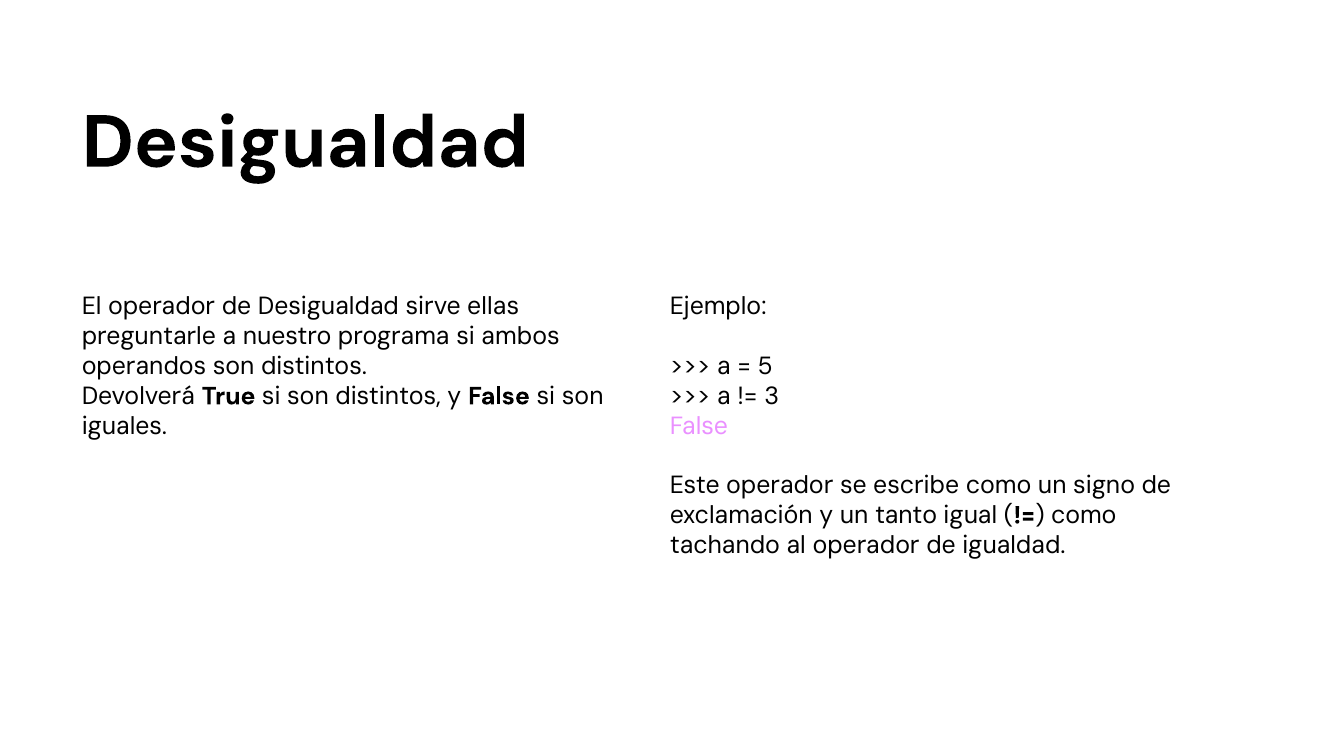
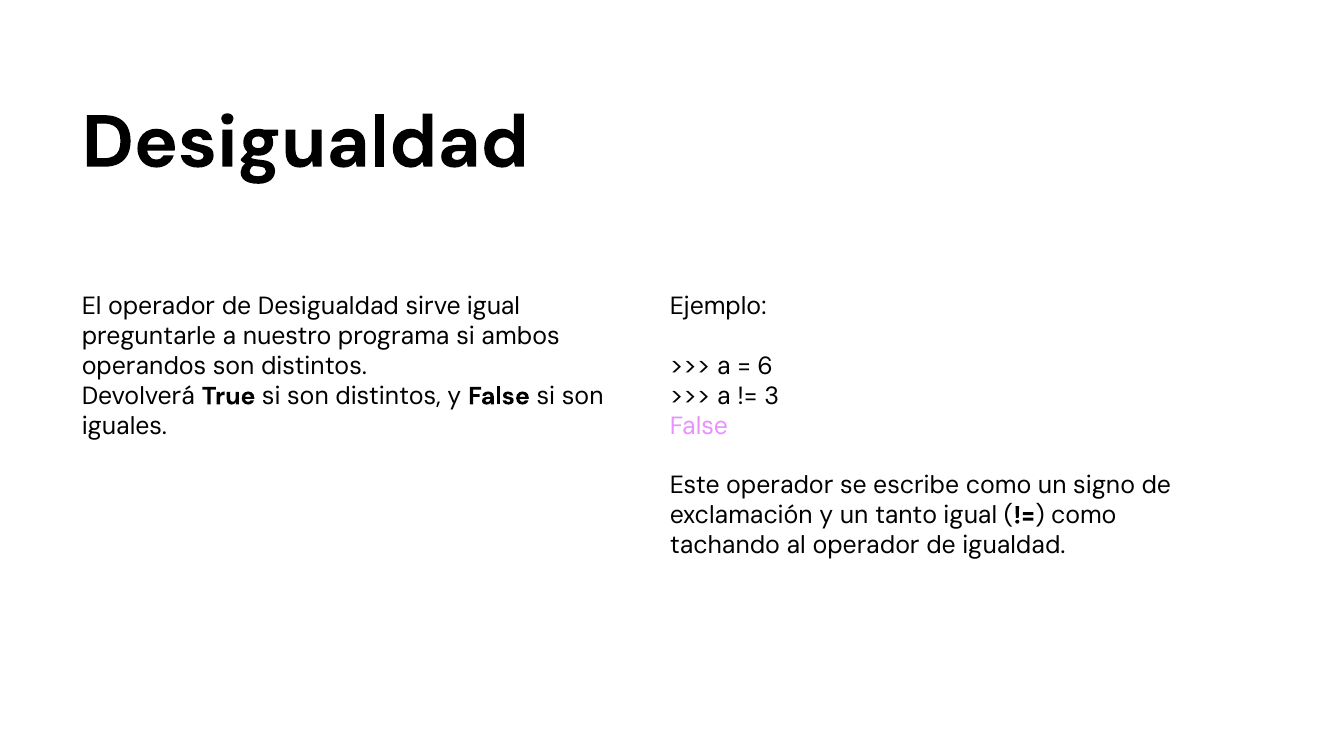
sirve ellas: ellas -> igual (493, 307)
5: 5 -> 6 (765, 366)
